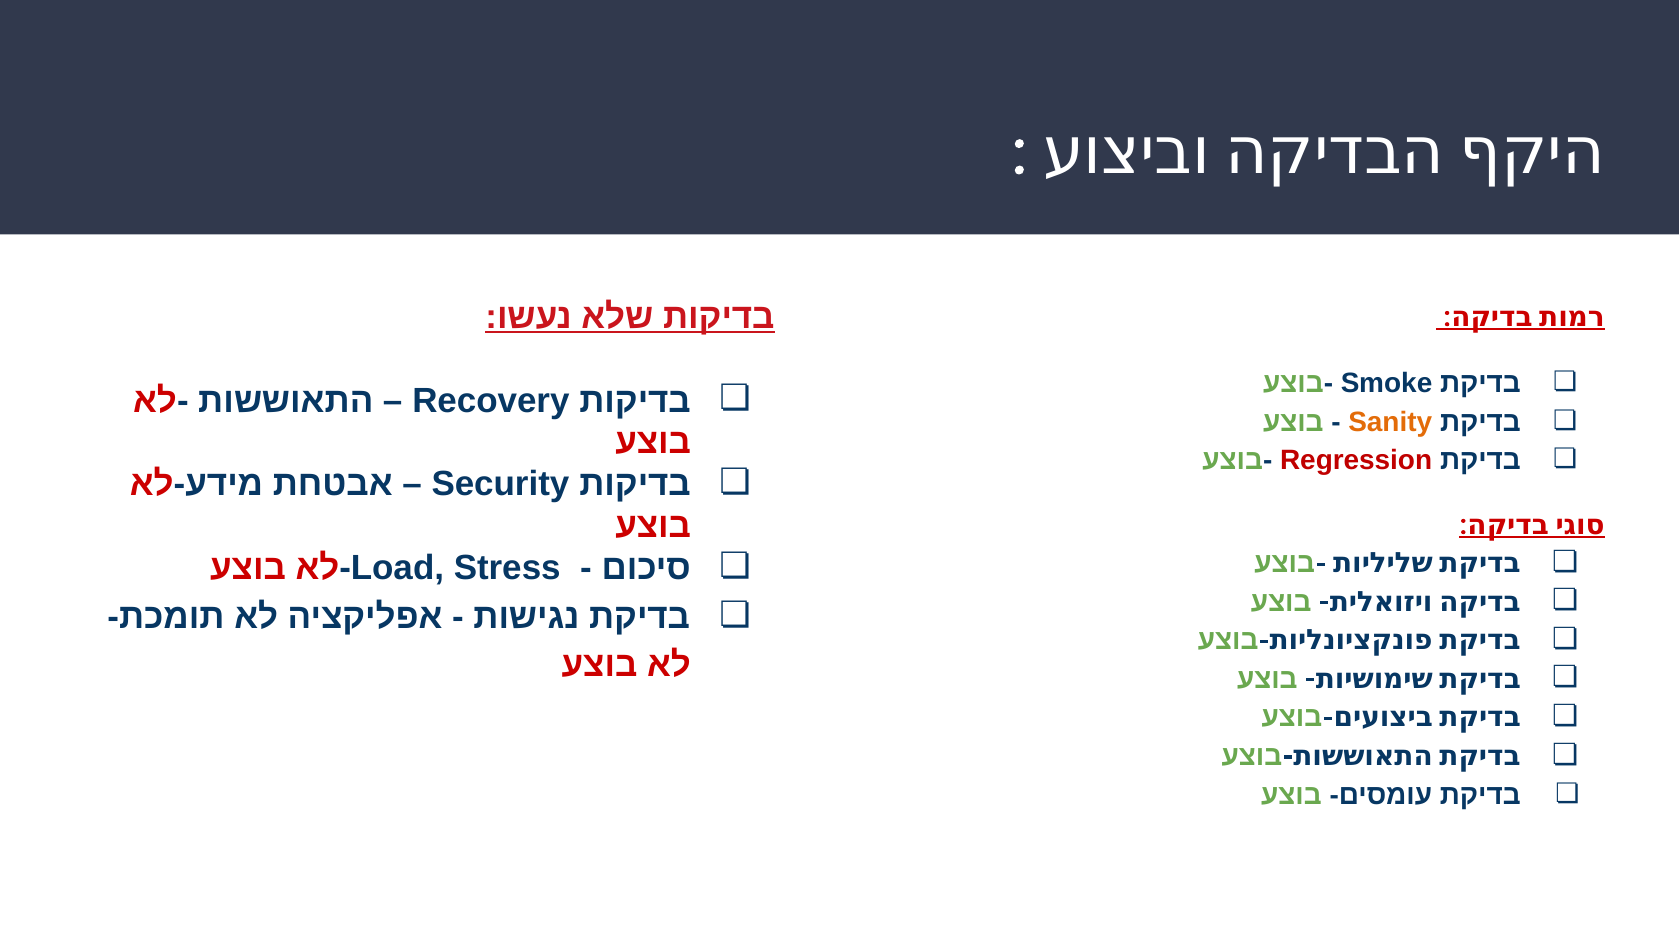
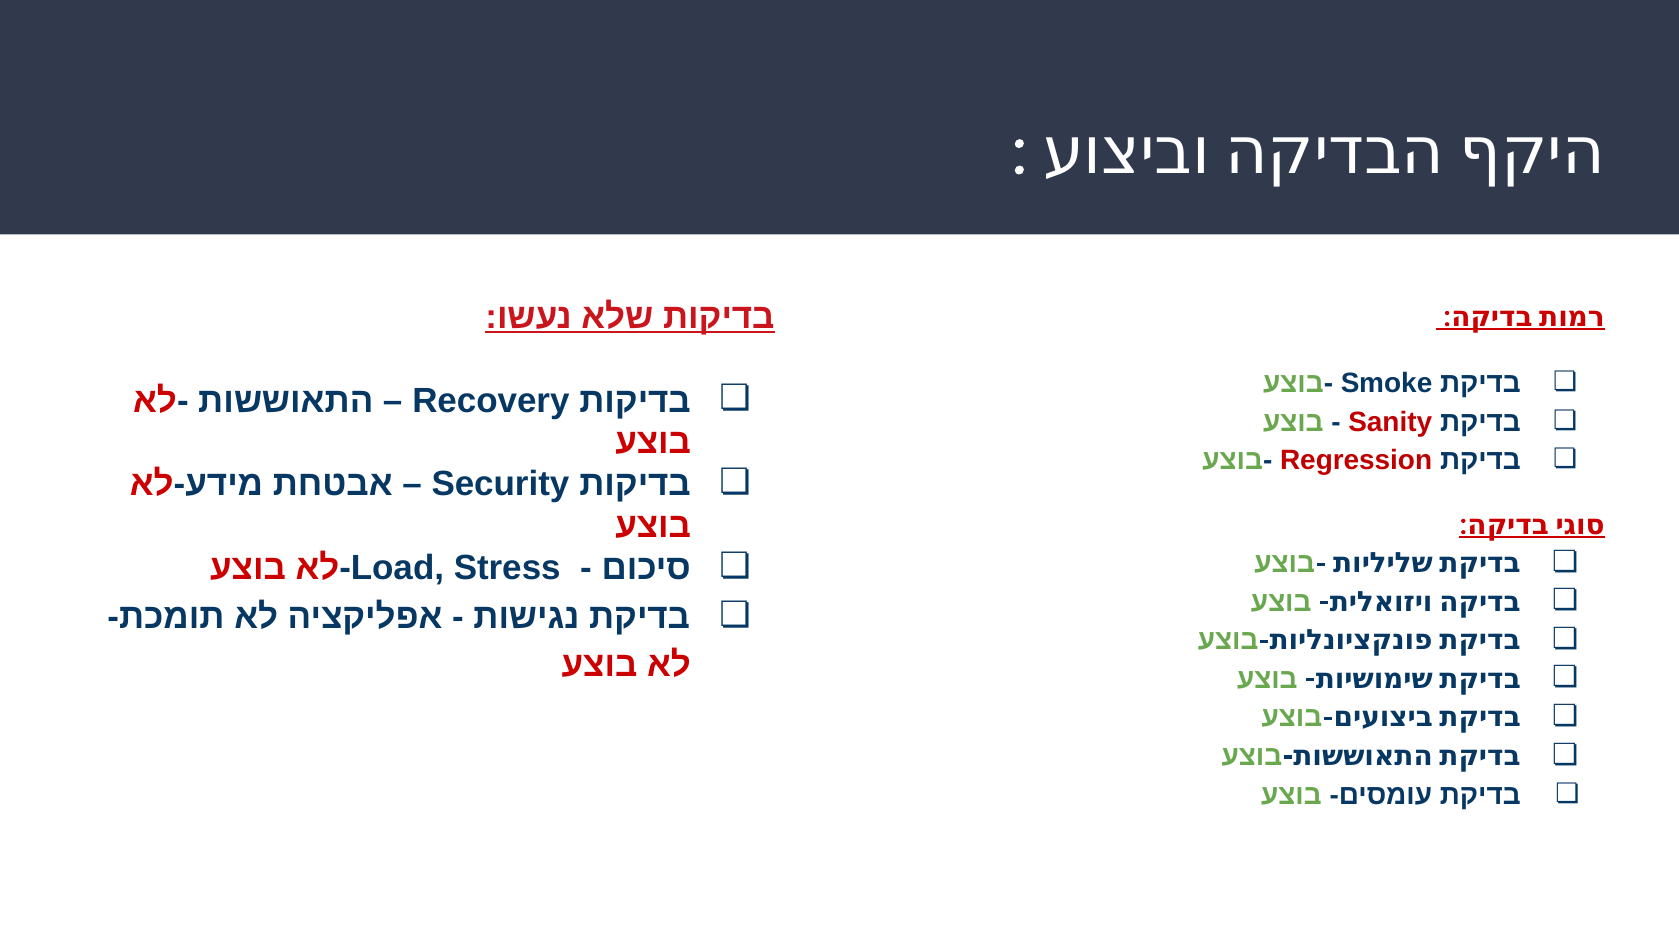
Sanity colour: orange -> red (1390, 422)
